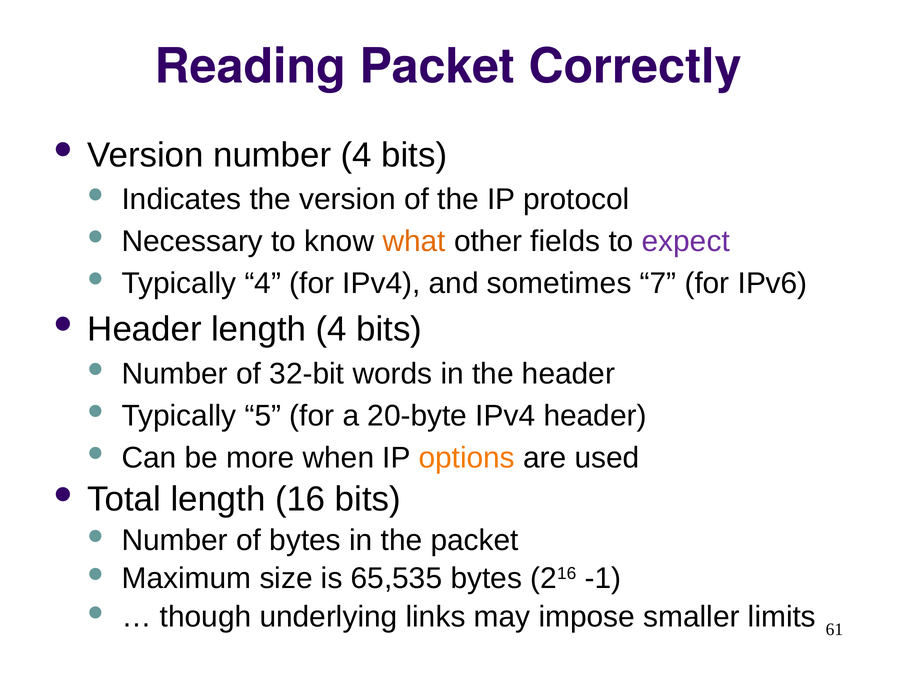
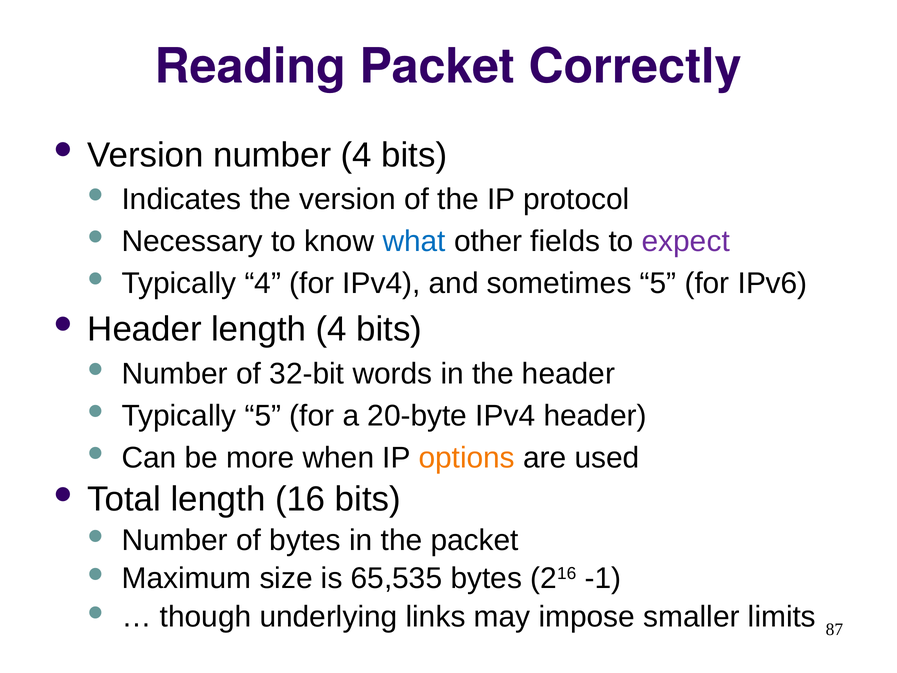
what colour: orange -> blue (414, 241)
sometimes 7: 7 -> 5 (658, 283)
61: 61 -> 87 (834, 629)
